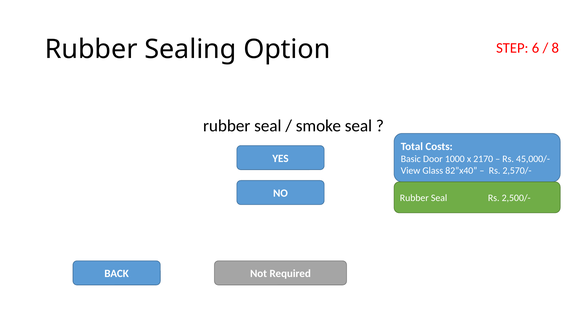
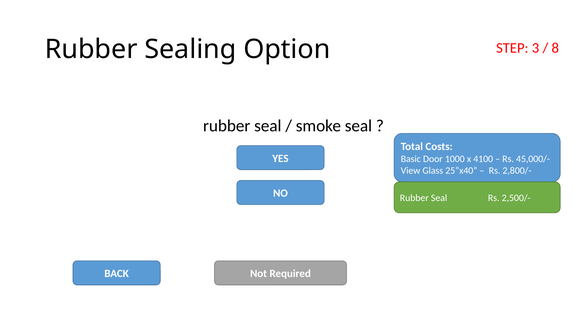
6: 6 -> 3 (536, 48)
2170: 2170 -> 4100 (483, 159)
82”x40: 82”x40 -> 25”x40 (461, 171)
2,570/-: 2,570/- -> 2,800/- (517, 171)
